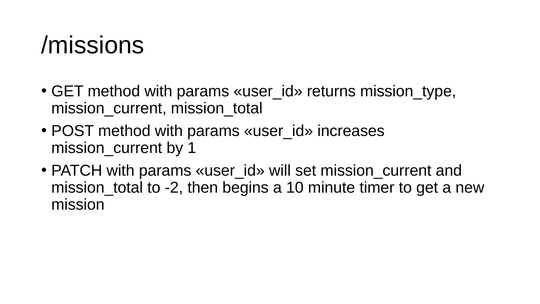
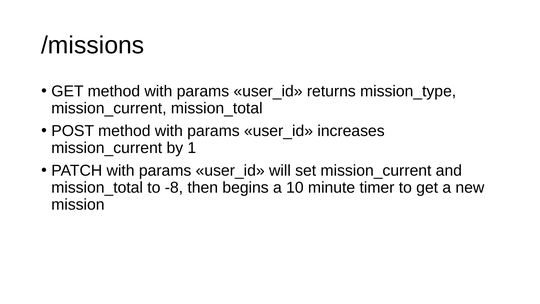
-2: -2 -> -8 (174, 187)
